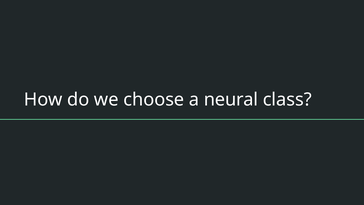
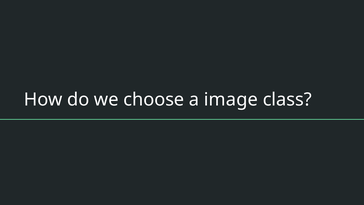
neural: neural -> image (231, 100)
